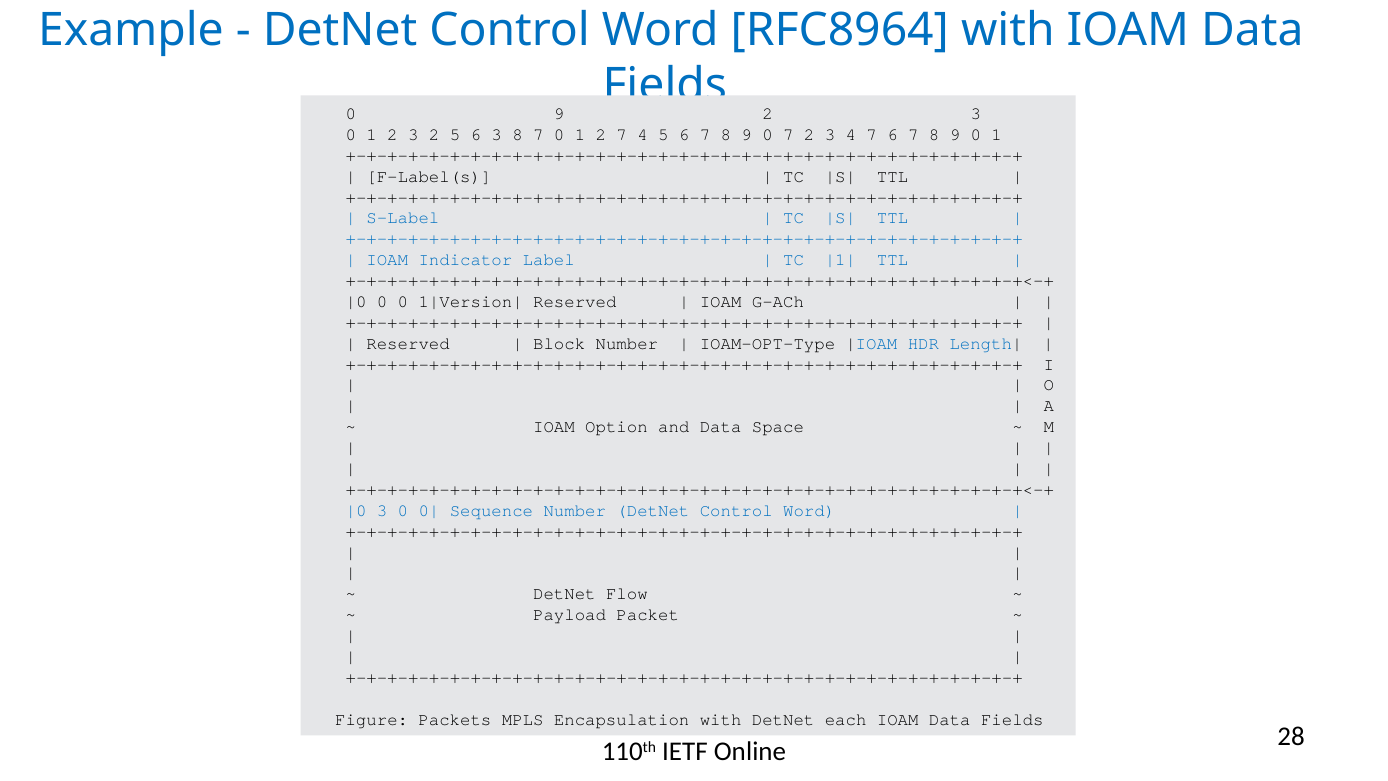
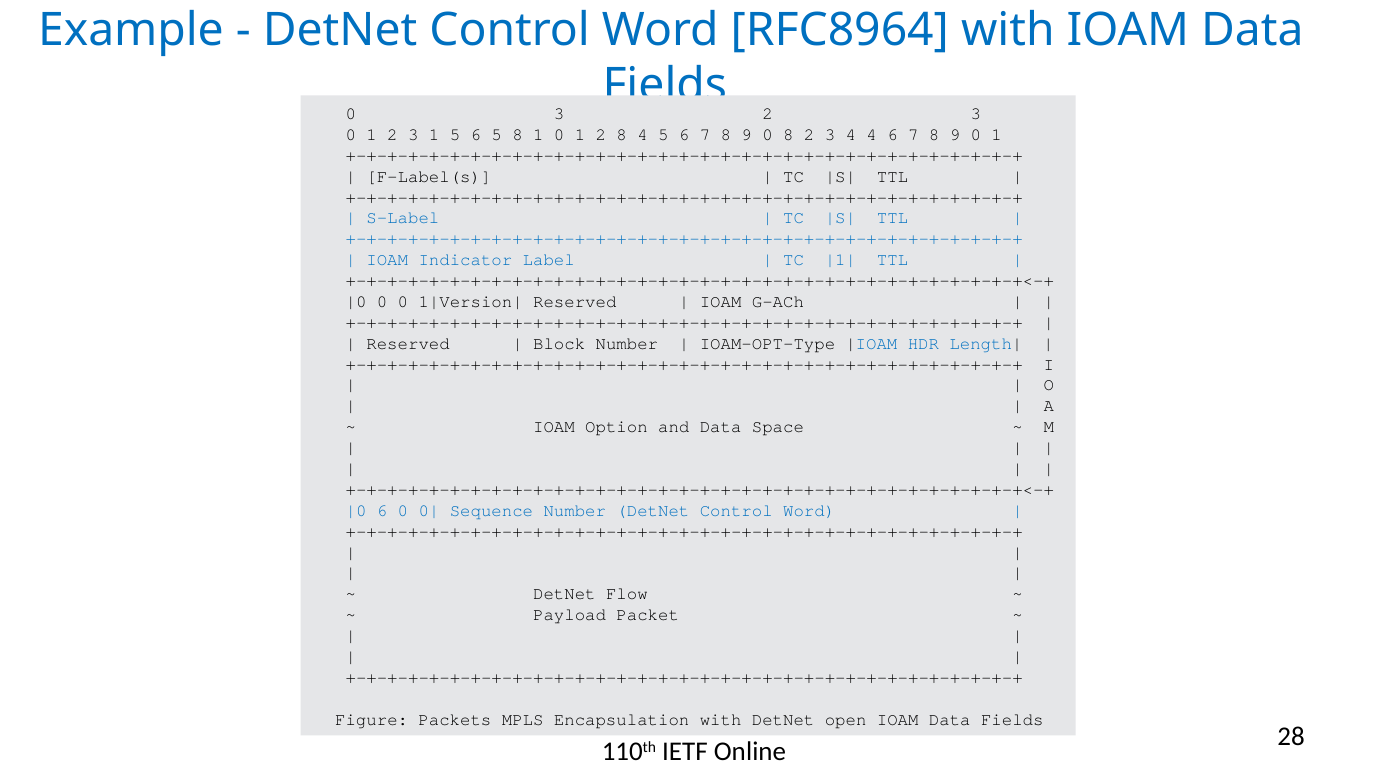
0 9: 9 -> 3 (559, 114)
3 2: 2 -> 1 (434, 135)
6 3: 3 -> 5 (497, 135)
8 7: 7 -> 1 (538, 135)
2 7: 7 -> 8 (622, 135)
0 7: 7 -> 8 (788, 135)
4 7: 7 -> 4 (872, 135)
3: 3 -> 6 (382, 510)
each: each -> open (846, 719)
